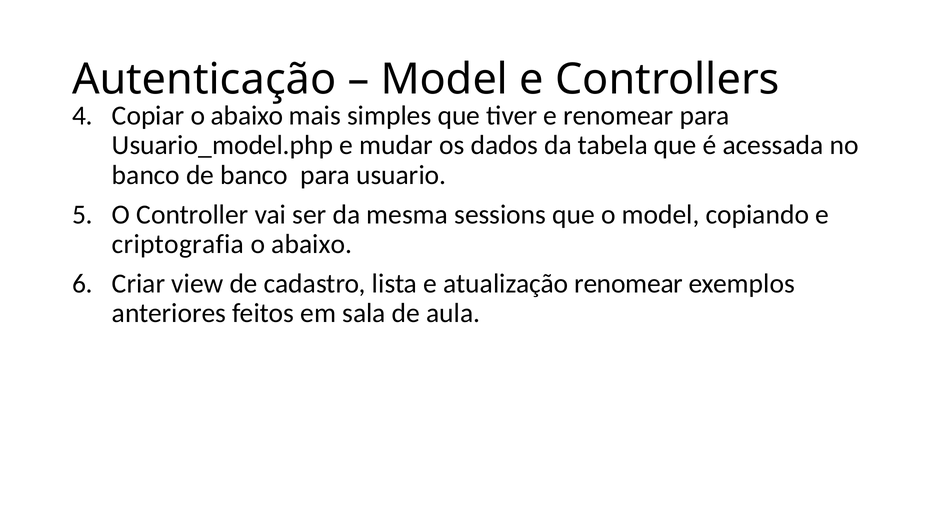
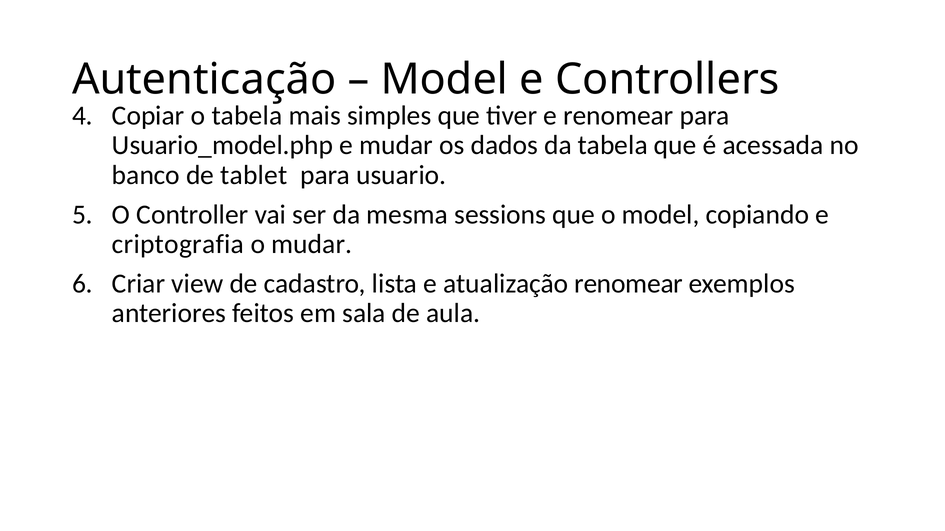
Copiar o abaixo: abaixo -> tabela (247, 116)
de banco: banco -> tablet (254, 175)
abaixo: abaixo -> mudar (312, 244)
